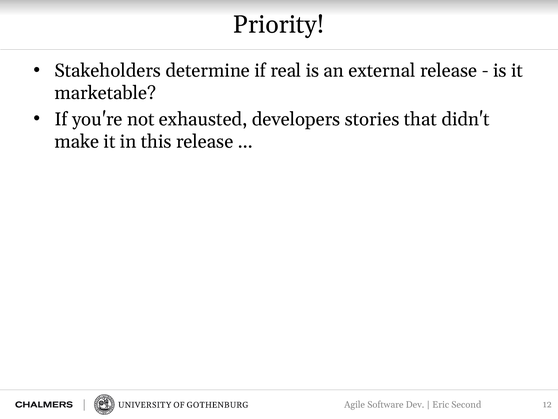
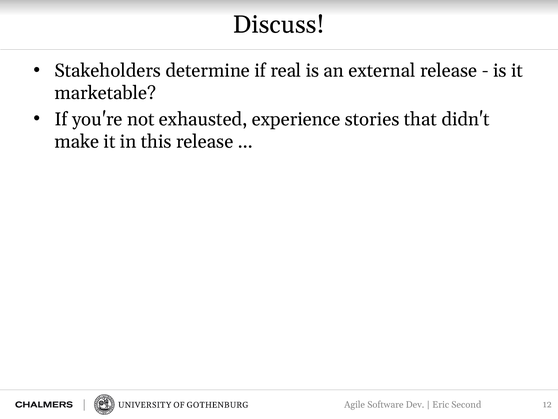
Priority: Priority -> Discuss (279, 25)
developers: developers -> experience (296, 119)
